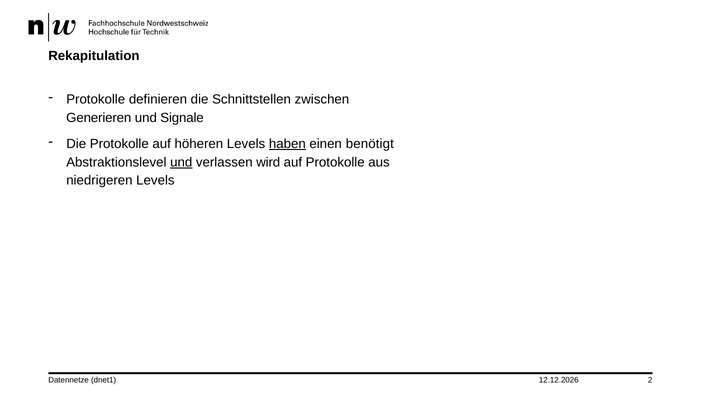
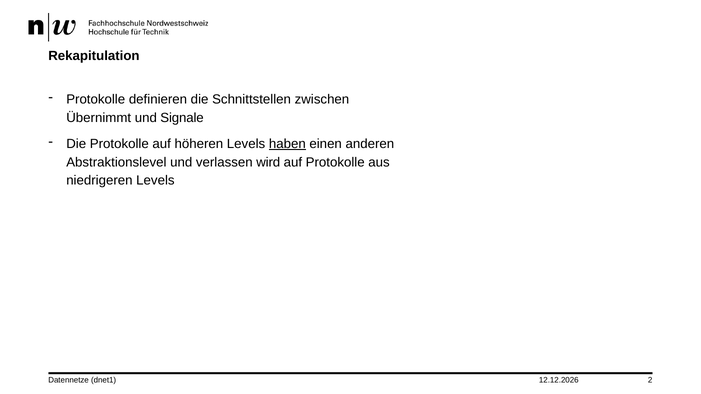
Generieren: Generieren -> Übernimmt (99, 118)
benötigt: benötigt -> anderen (370, 144)
und underline: present -> none (181, 162)
